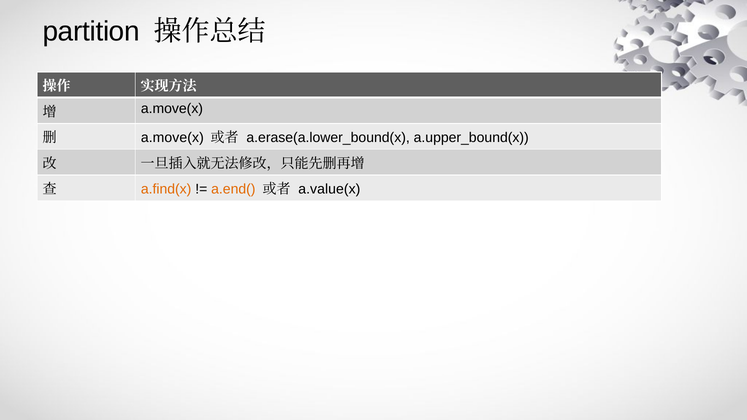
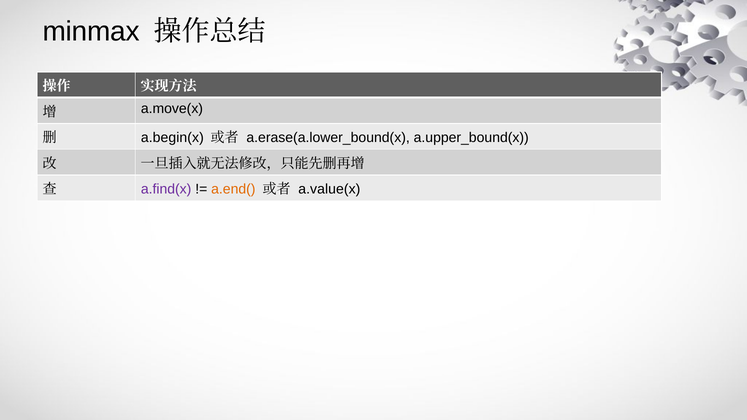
partition: partition -> minmax (91, 31)
a.move(x: a.move(x -> a.begin(x (172, 138)
a.find(x colour: orange -> purple (166, 189)
